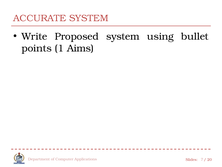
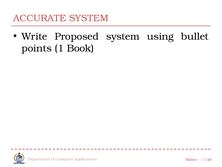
Aims: Aims -> Book (80, 48)
